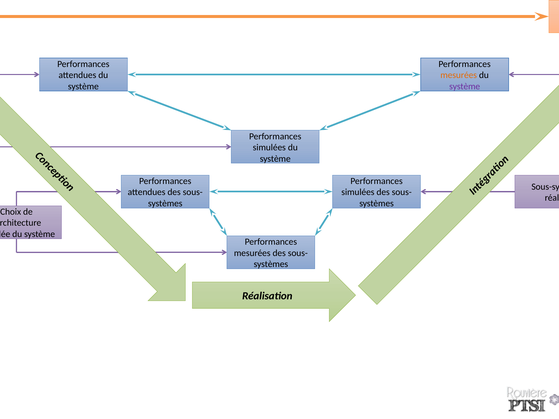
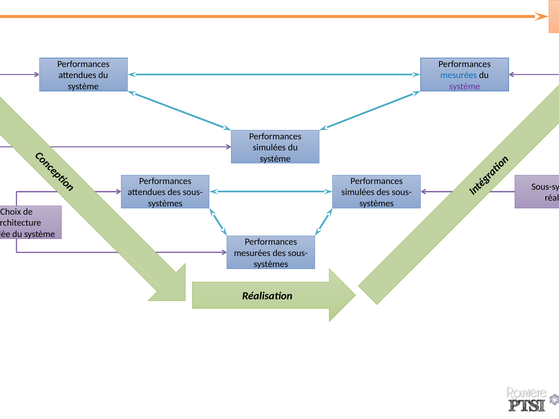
mesurées colour: orange -> blue (459, 75)
